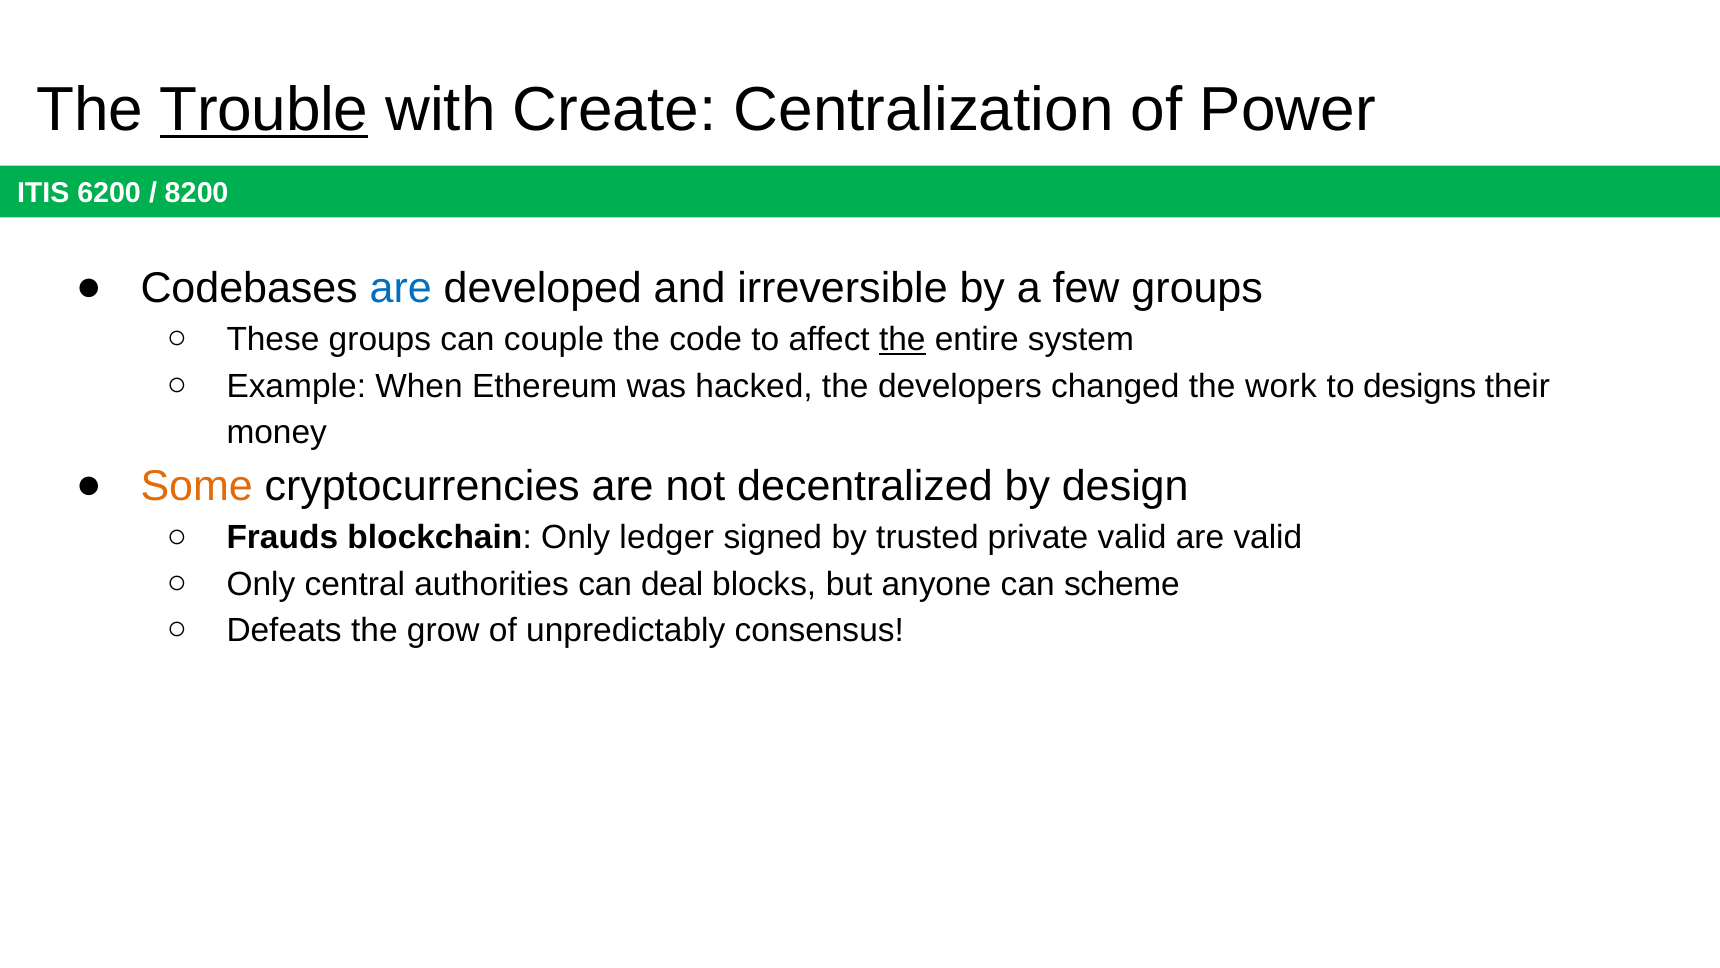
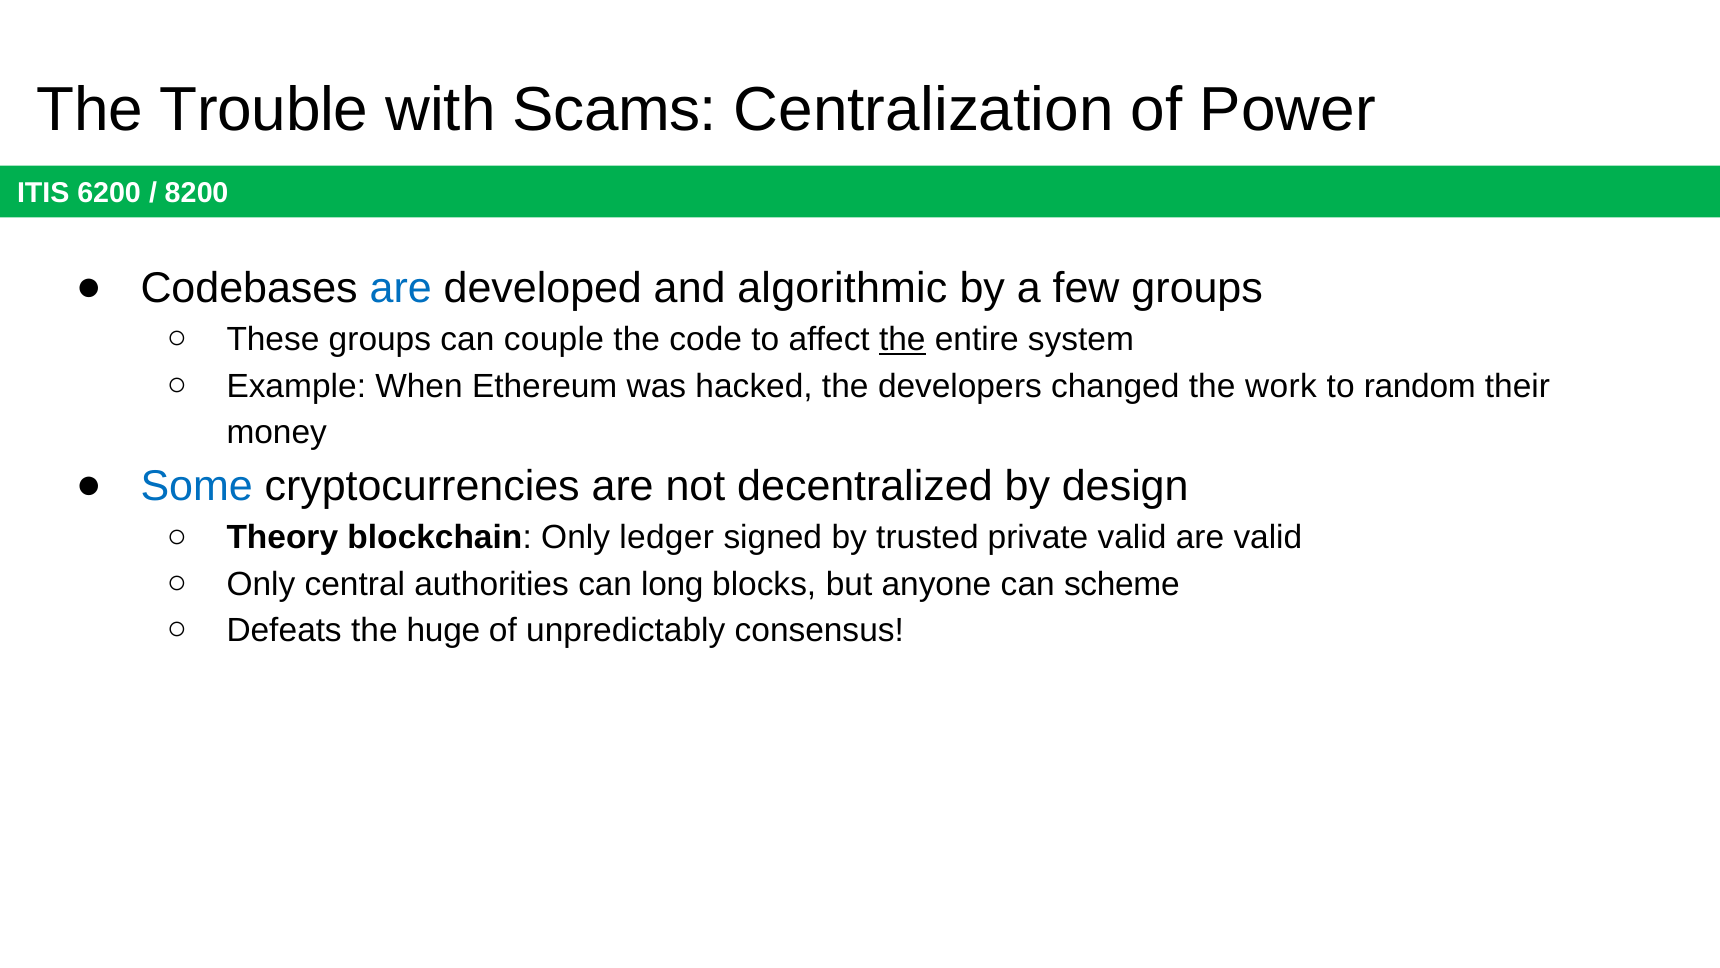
Trouble underline: present -> none (264, 110)
Create: Create -> Scams (615, 110)
irreversible: irreversible -> algorithmic (842, 288)
designs: designs -> random (1420, 386)
Some colour: orange -> blue (197, 486)
Frauds: Frauds -> Theory (282, 538)
deal: deal -> long (672, 584)
grow: grow -> huge (443, 630)
